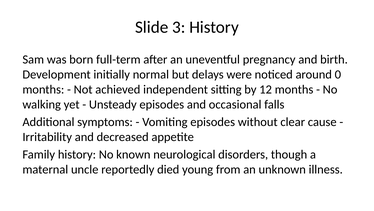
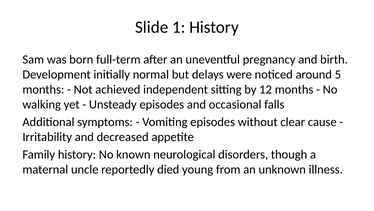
3: 3 -> 1 (179, 27)
0: 0 -> 5 (338, 74)
